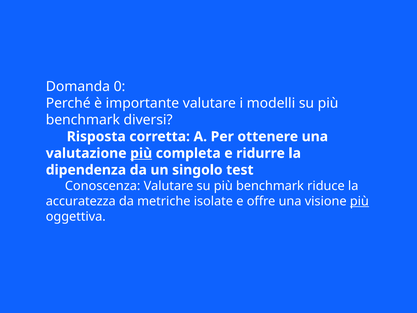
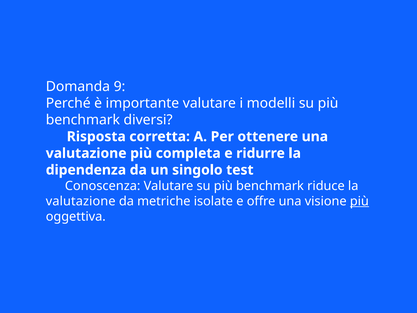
0: 0 -> 9 (120, 86)
più underline: present -> none (141, 153)
accuratezza: accuratezza -> valutazione (81, 201)
